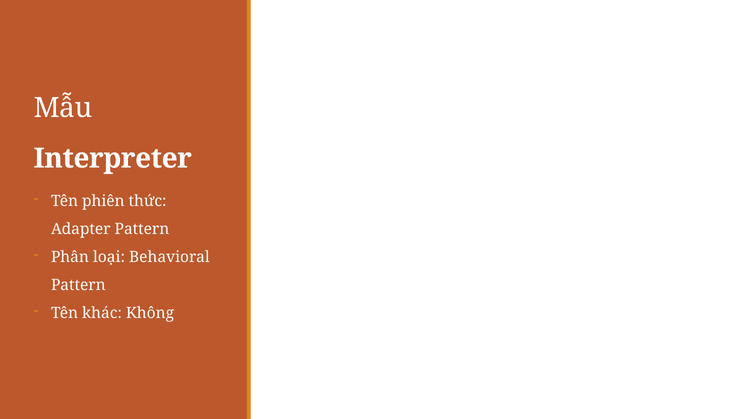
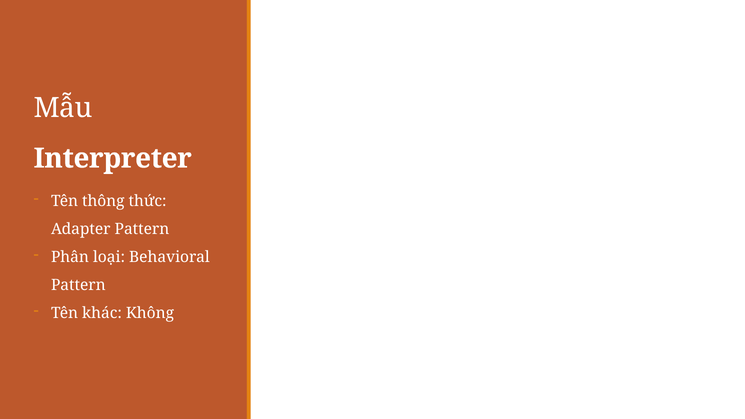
phiên: phiên -> thông (103, 201)
